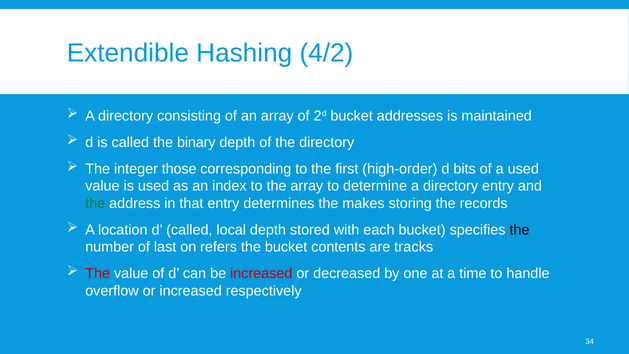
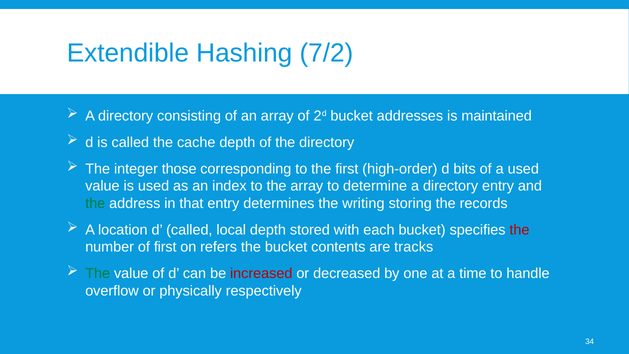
4/2: 4/2 -> 7/2 (326, 53)
binary: binary -> cache (196, 142)
makes: makes -> writing (363, 203)
the colour: black -> red (519, 230)
of last: last -> first (165, 247)
The colour: red -> green (98, 273)
or increased: increased -> physically (191, 291)
